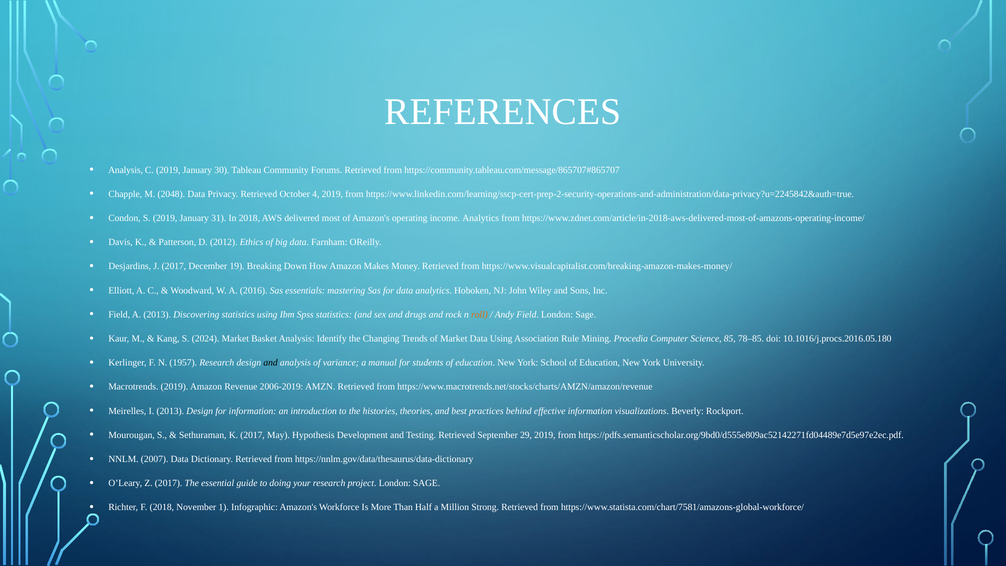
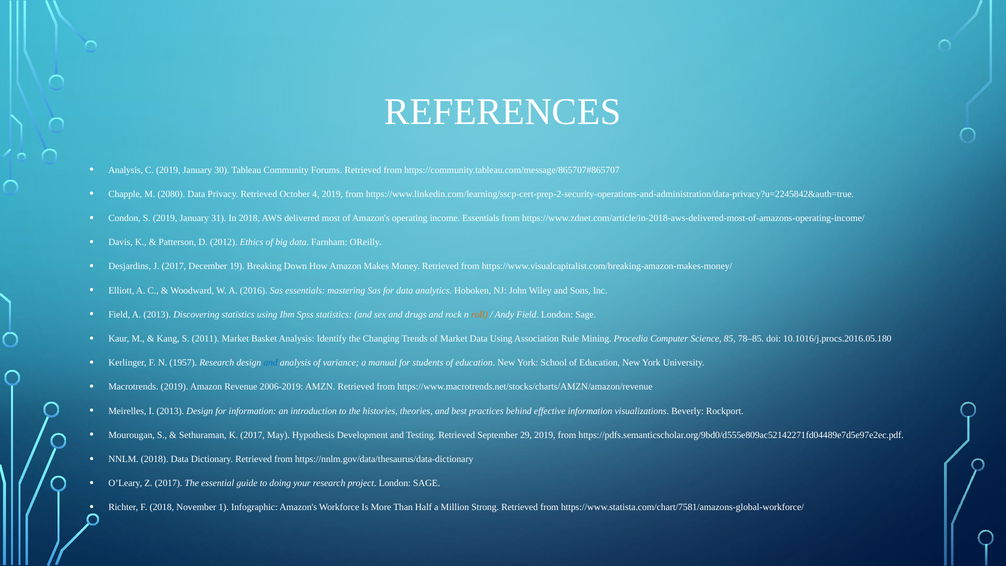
2048: 2048 -> 2080 (171, 194)
income Analytics: Analytics -> Essentials (481, 218)
2024: 2024 -> 2011 (206, 339)
and colour: black -> blue (271, 363)
NNLM 2007: 2007 -> 2018 (155, 459)
